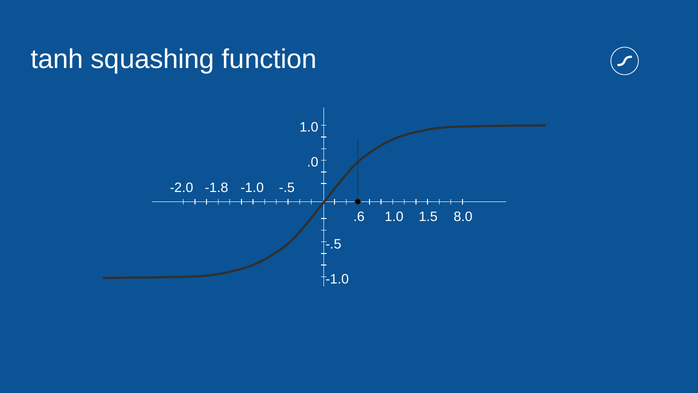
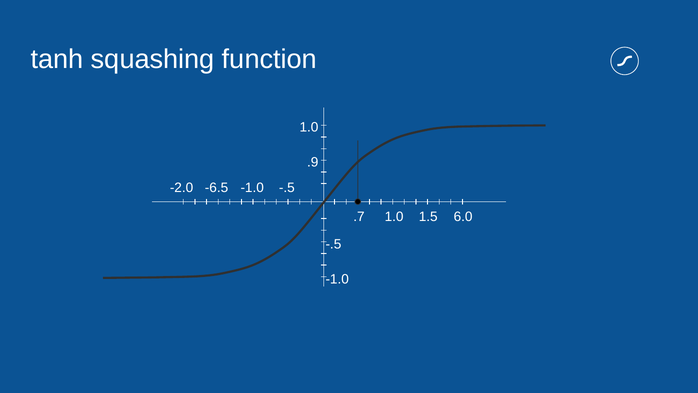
.0: .0 -> .9 (313, 162)
-1.8: -1.8 -> -6.5 (217, 187)
.6: .6 -> .7 (359, 217)
8.0: 8.0 -> 6.0 (463, 217)
